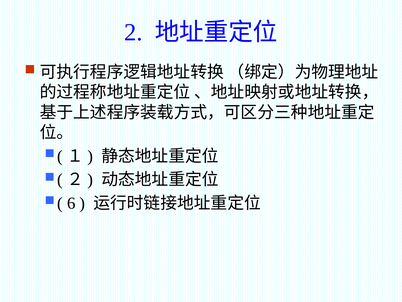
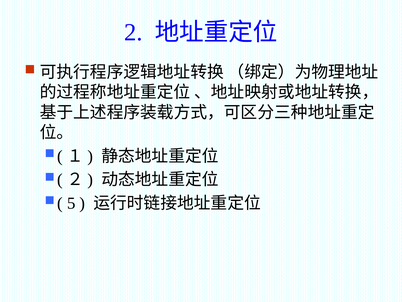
6: 6 -> 5 (71, 203)
